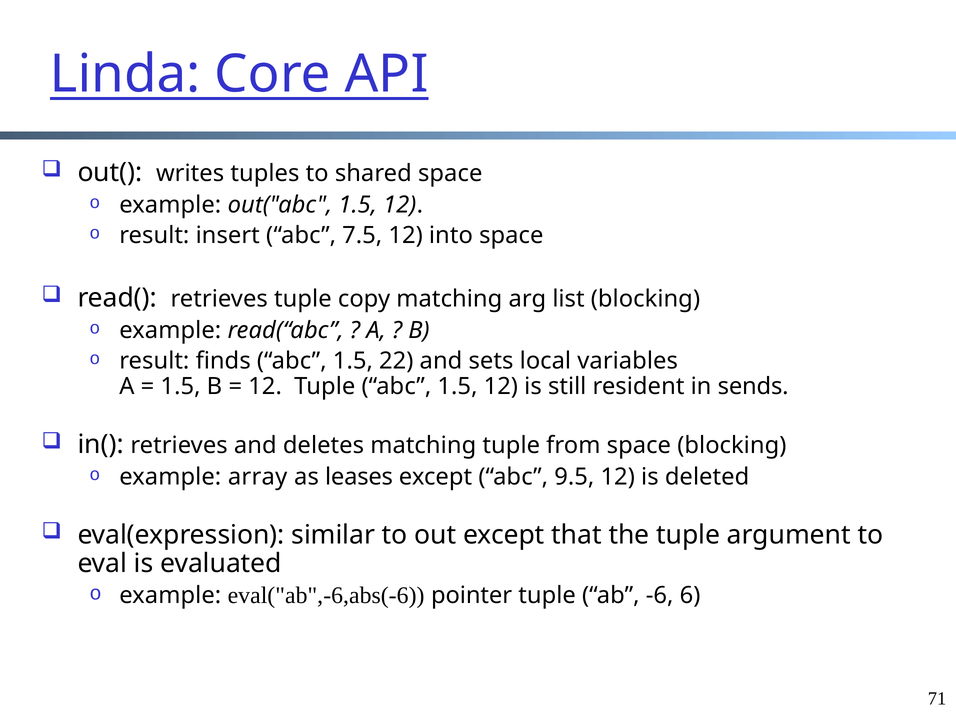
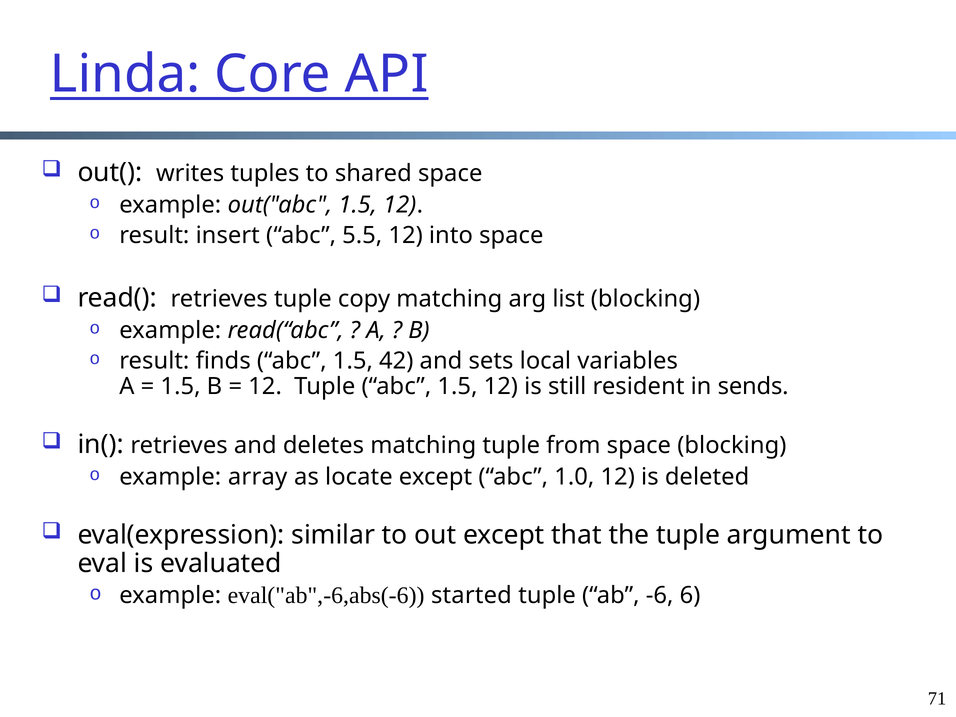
7.5: 7.5 -> 5.5 (362, 235)
22: 22 -> 42 (396, 361)
leases: leases -> locate (359, 477)
9.5: 9.5 -> 1.0 (574, 477)
pointer: pointer -> started (471, 596)
